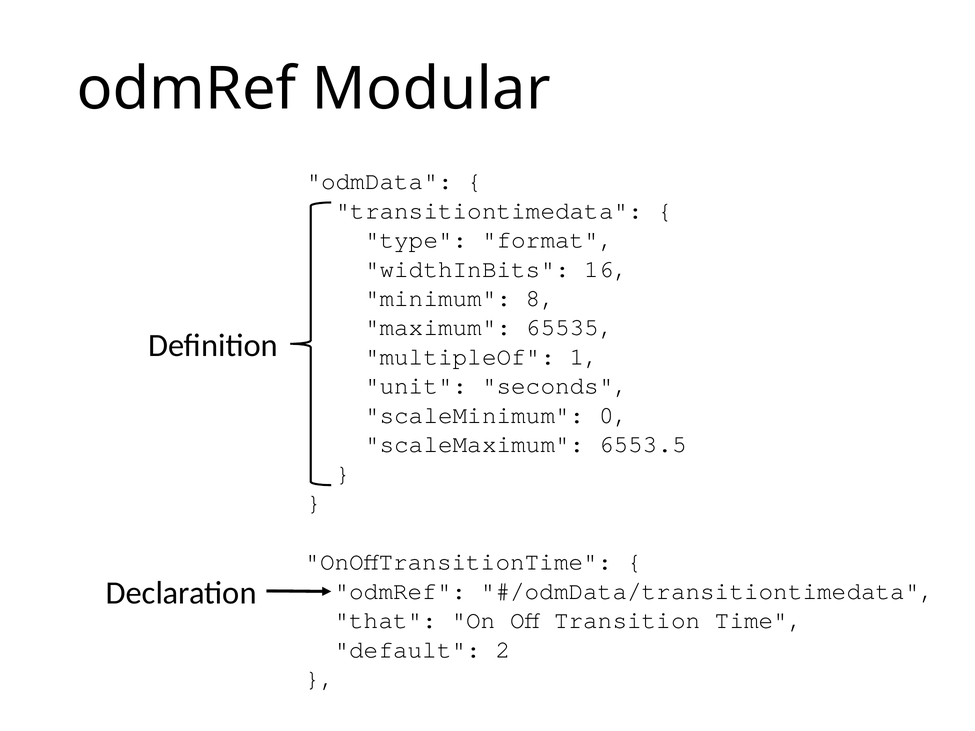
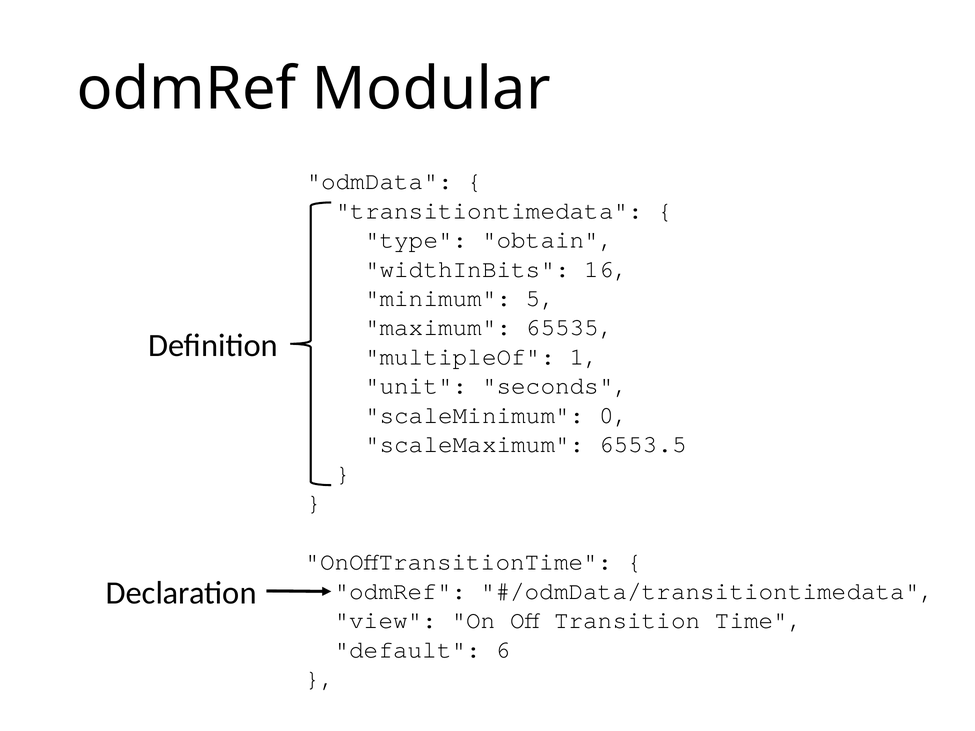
format: format -> obtain (548, 240)
8: 8 -> 5 (541, 298)
that: that -> view (386, 621)
2: 2 -> 6 (503, 650)
